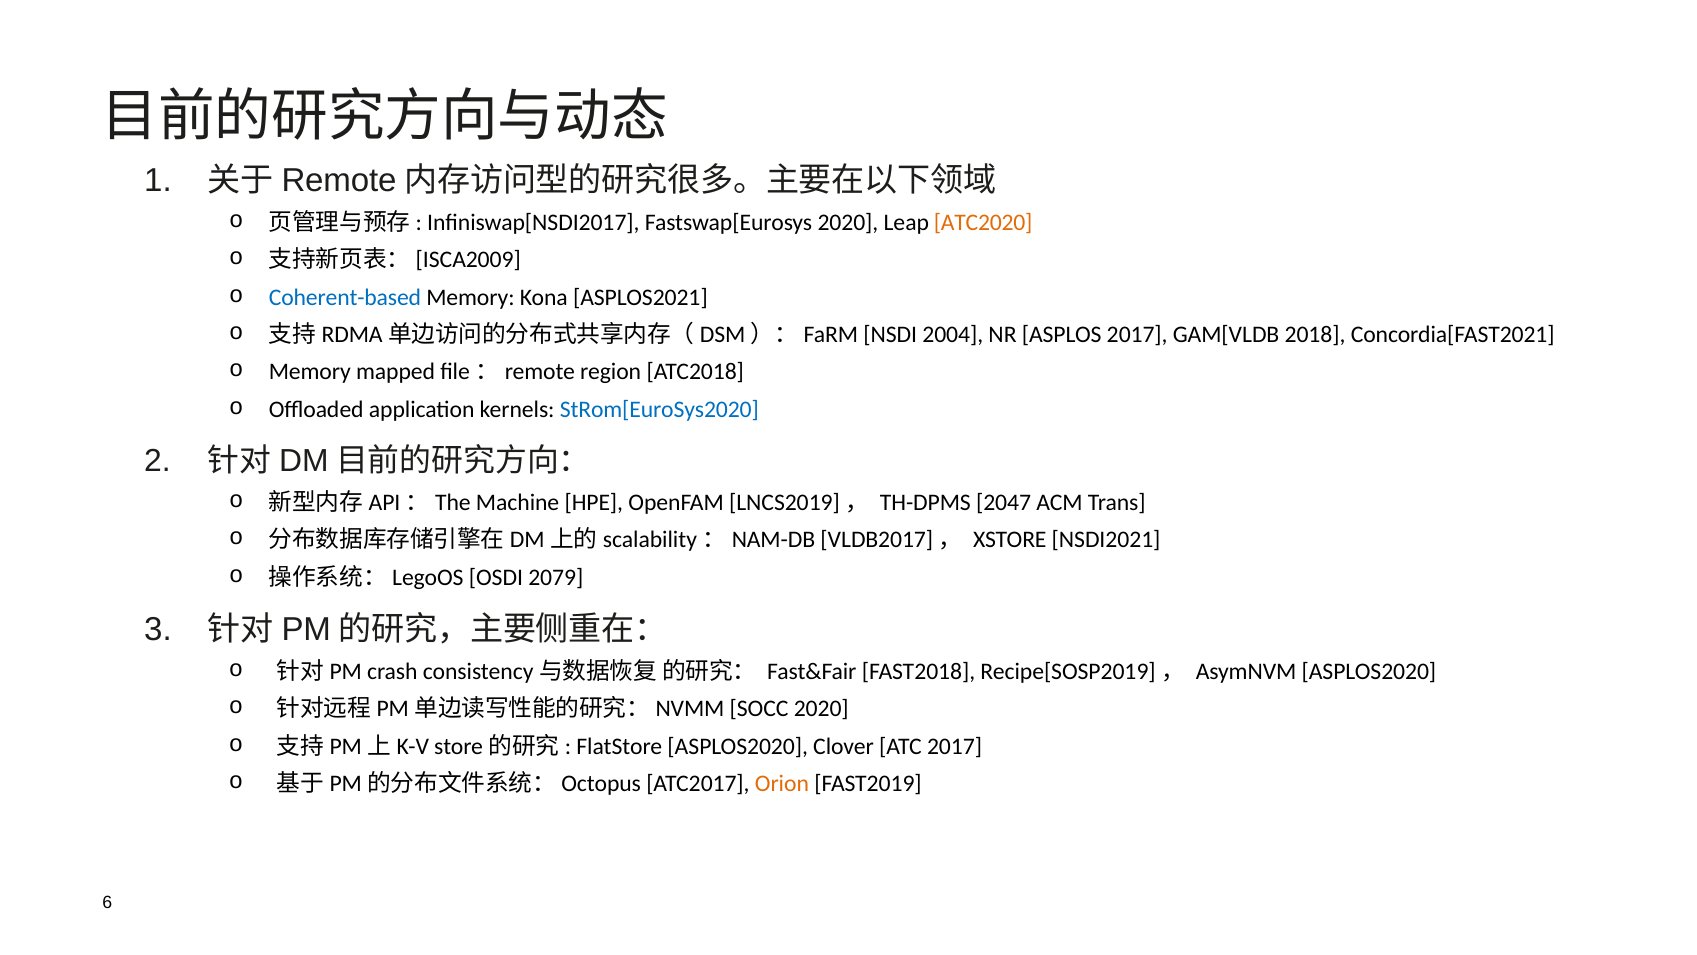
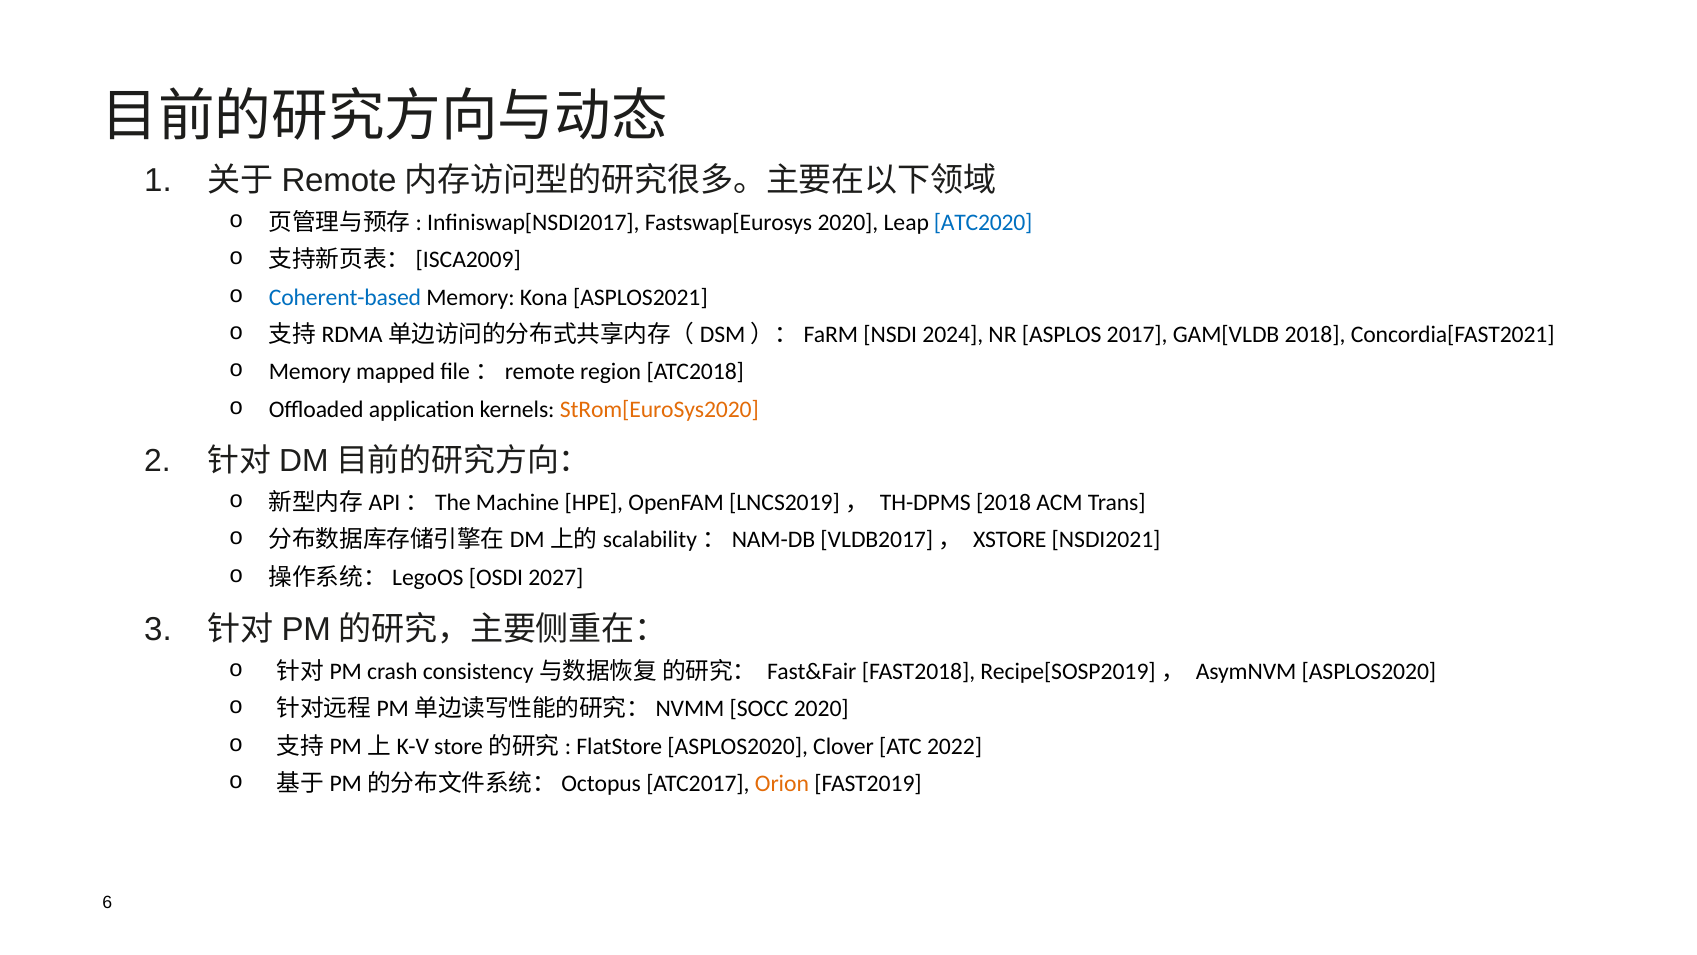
ATC2020 colour: orange -> blue (983, 223)
2004: 2004 -> 2024 (953, 335)
StRom[EuroSys2020 colour: blue -> orange (659, 409)
TH-DPMS 2047: 2047 -> 2018 (1004, 502)
2079: 2079 -> 2027 (556, 577)
ATC 2017: 2017 -> 2022 (955, 746)
